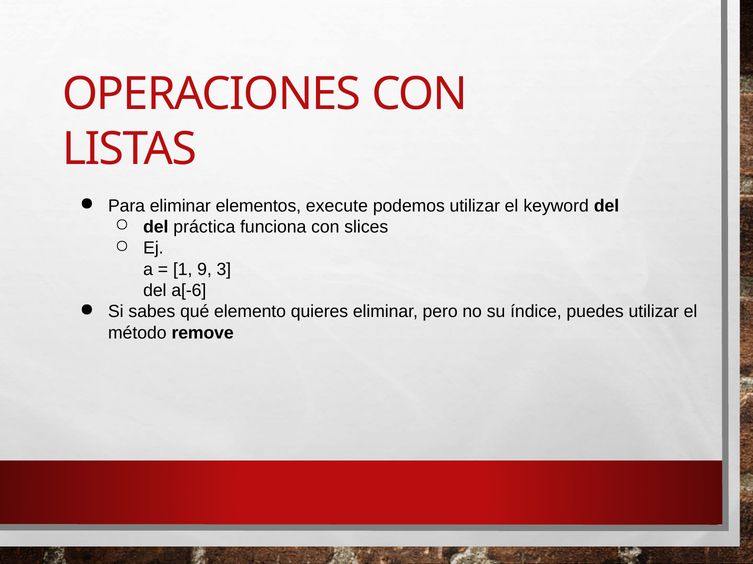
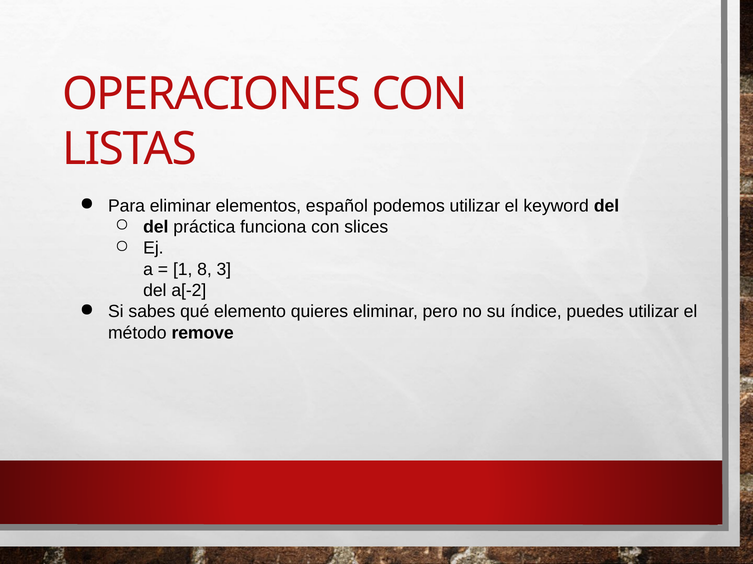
execute: execute -> español (337, 206)
9: 9 -> 8 (204, 270)
a[-6: a[-6 -> a[-2 (189, 291)
